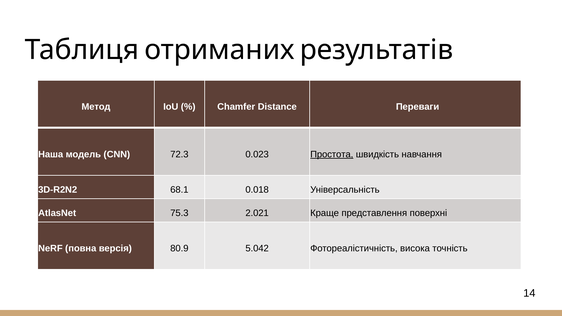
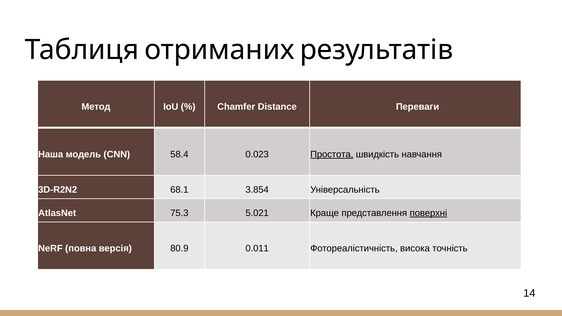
72.3: 72.3 -> 58.4 (179, 154)
0.018: 0.018 -> 3.854 (257, 190)
2.021: 2.021 -> 5.021 (257, 213)
поверхні underline: none -> present (428, 213)
5.042: 5.042 -> 0.011 (257, 249)
